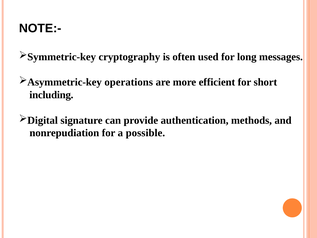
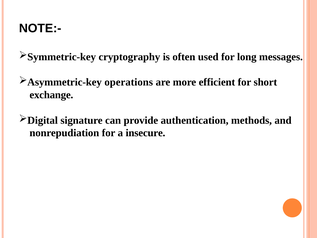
including: including -> exchange (51, 95)
possible: possible -> insecure (145, 133)
